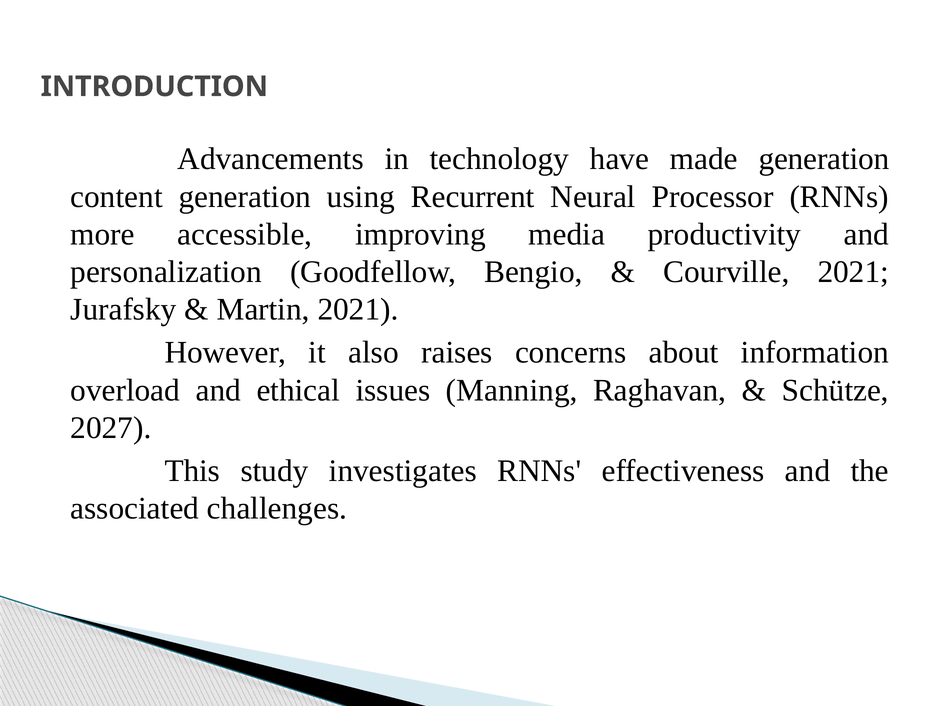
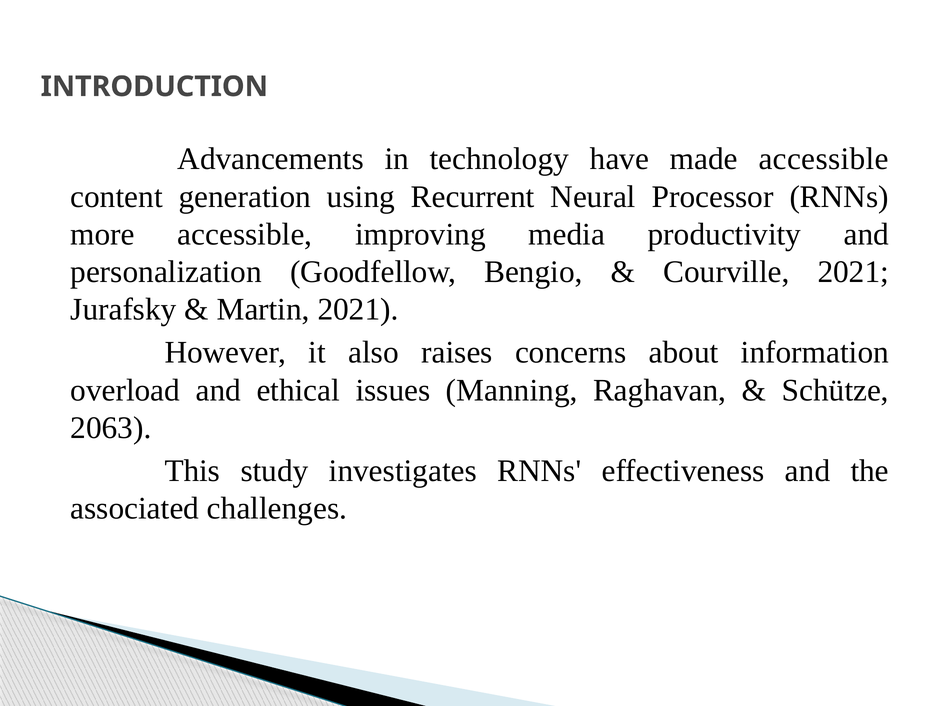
made generation: generation -> accessible (824, 159)
2027: 2027 -> 2063 (111, 428)
